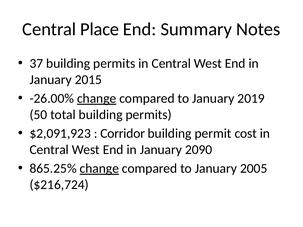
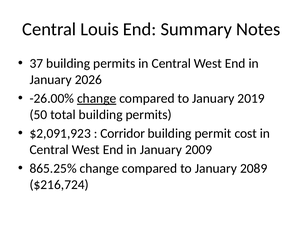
Place: Place -> Louis (100, 29)
2015: 2015 -> 2026 (88, 80)
2090: 2090 -> 2009 (199, 150)
change underline: present -> none (99, 169)
2005: 2005 -> 2089 (254, 169)
